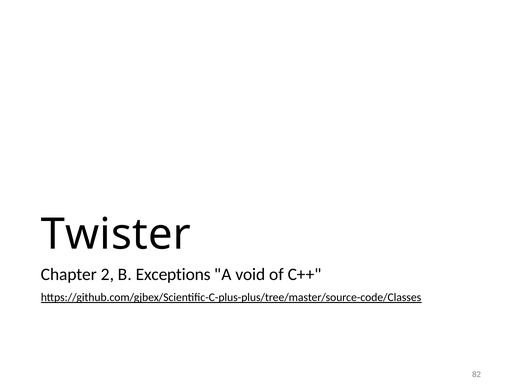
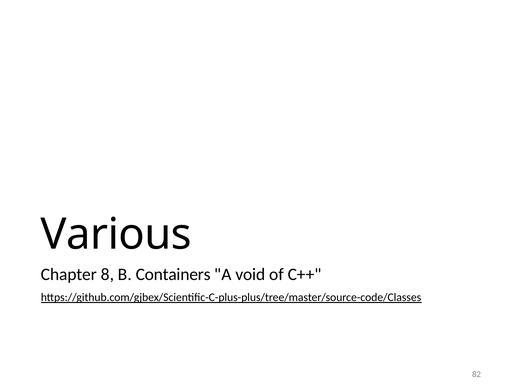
Twister: Twister -> Various (116, 234)
2: 2 -> 8 (107, 274)
Exceptions: Exceptions -> Containers (173, 274)
